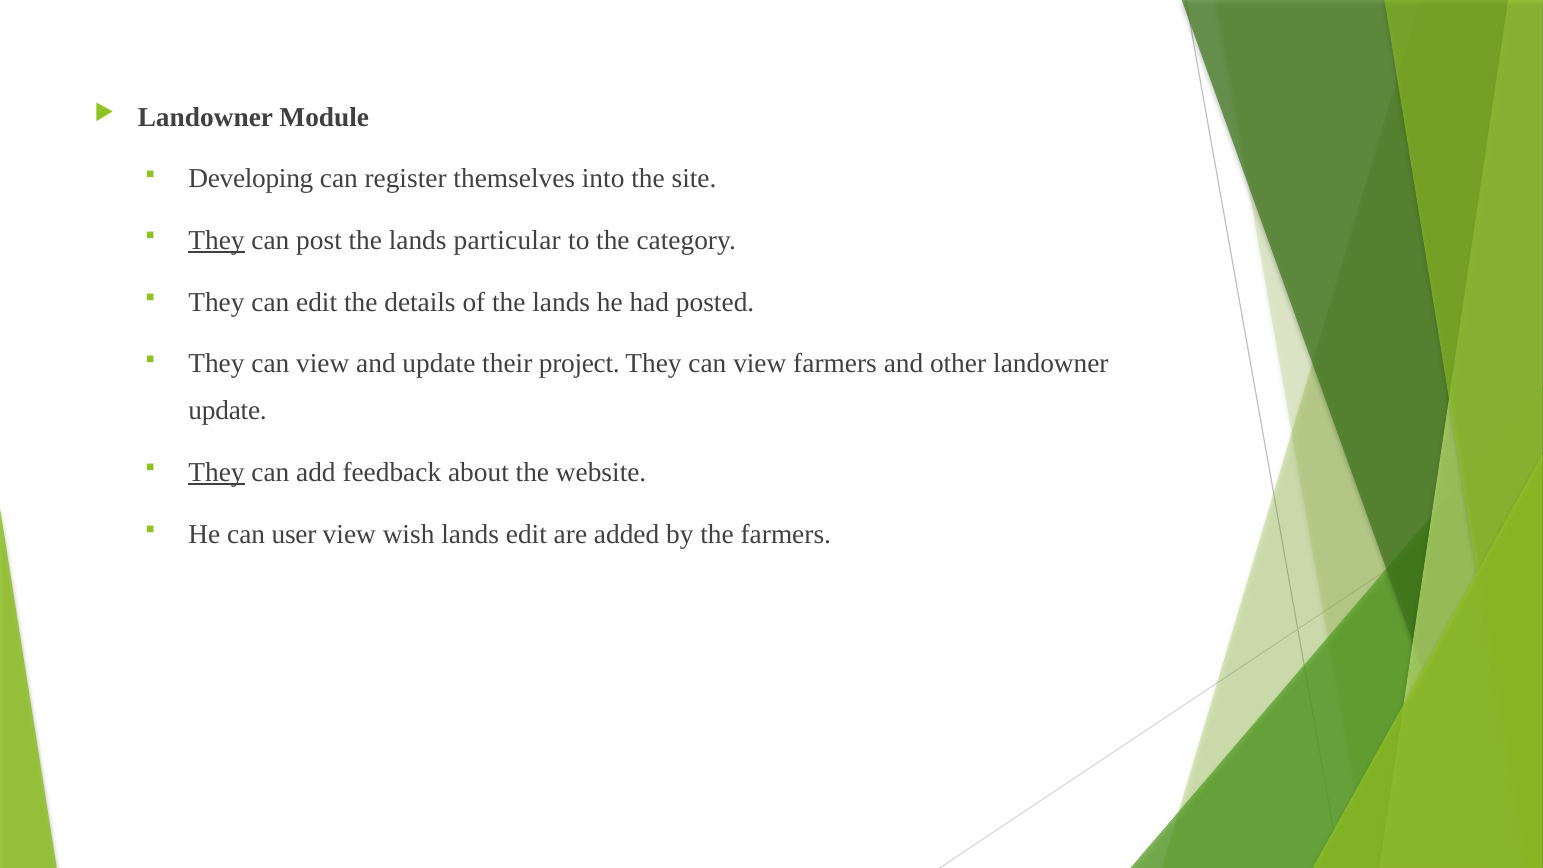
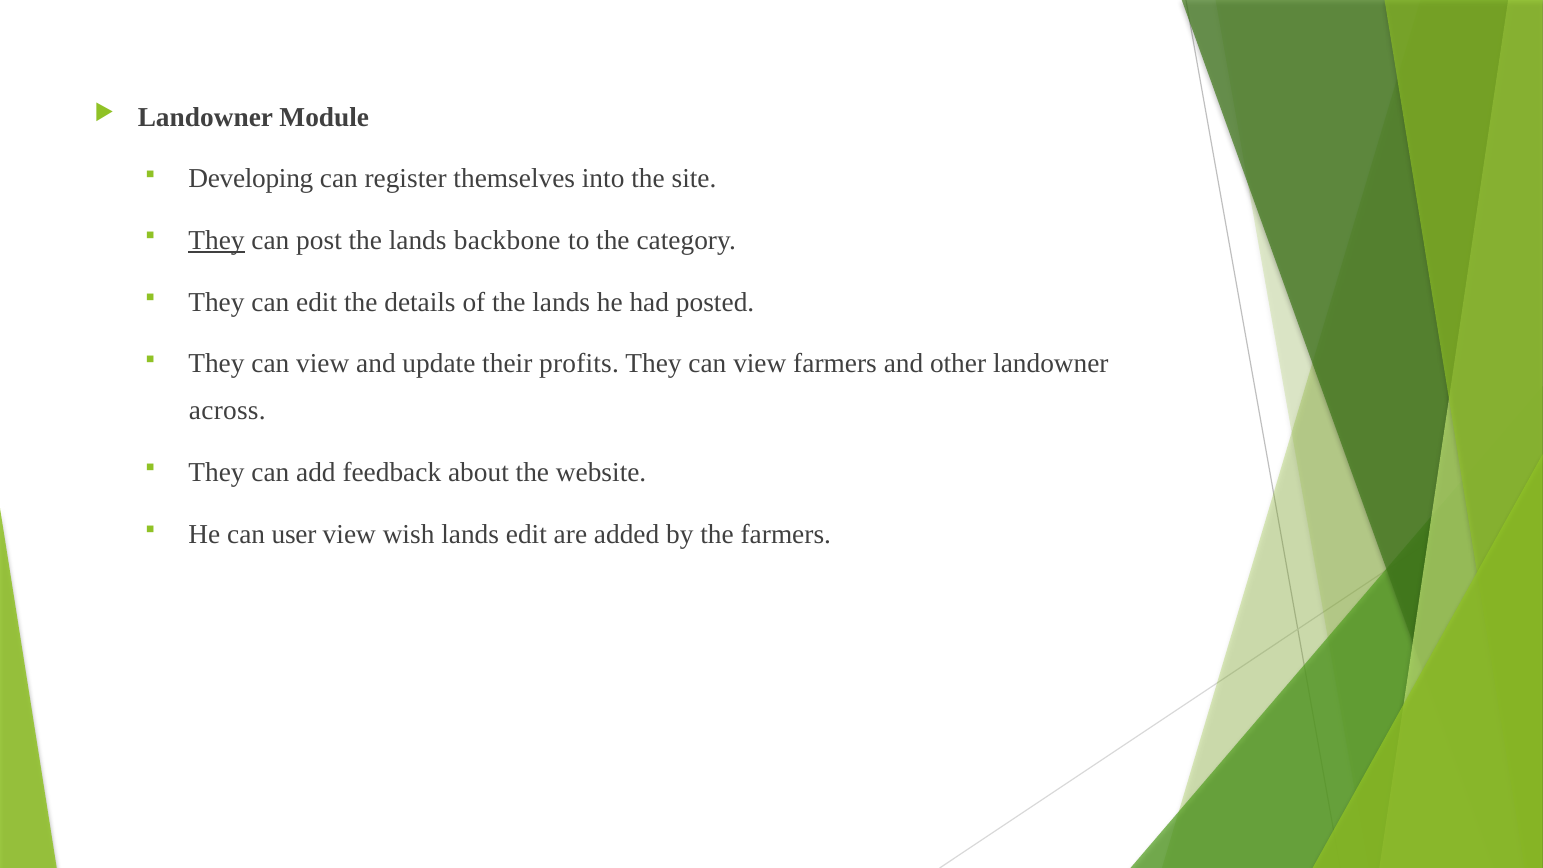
particular: particular -> backbone (507, 240)
project: project -> profits (579, 364)
update: update -> across (227, 411)
They underline: present -> none (216, 473)
